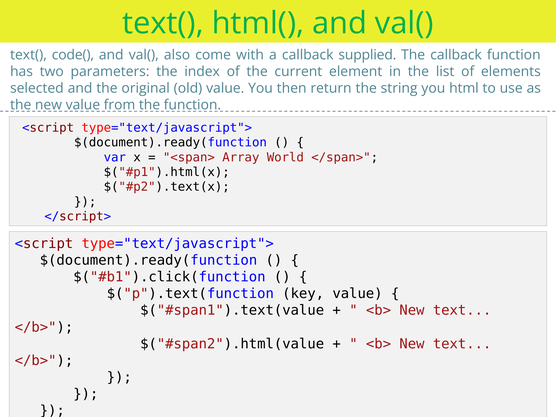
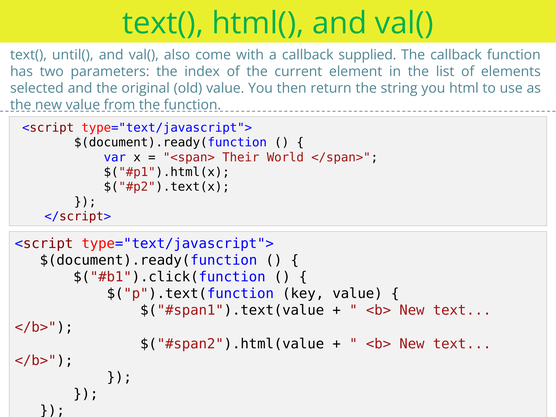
code(: code( -> until( (73, 55)
Array: Array -> Their (241, 157)
